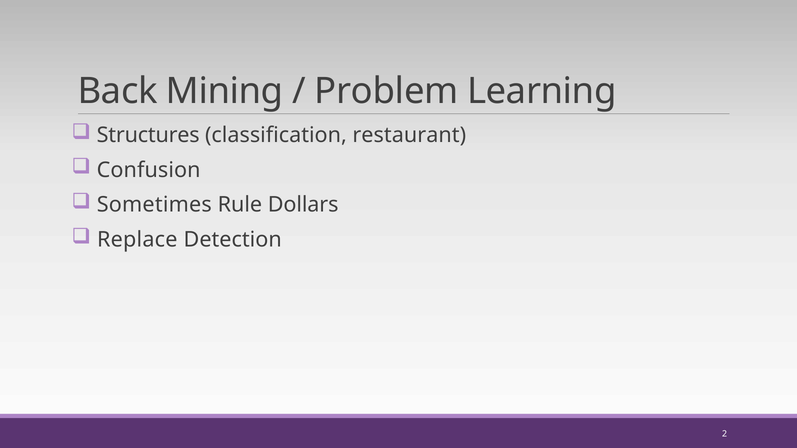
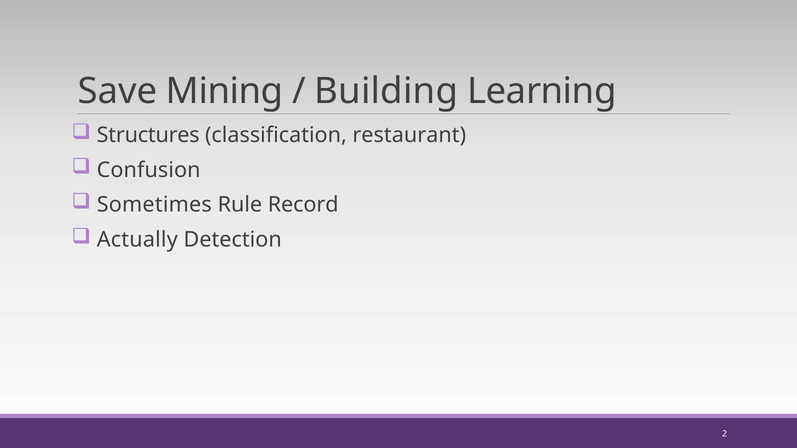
Back: Back -> Save (117, 91)
Problem: Problem -> Building (386, 91)
Dollars: Dollars -> Record (303, 205)
Replace: Replace -> Actually (137, 240)
